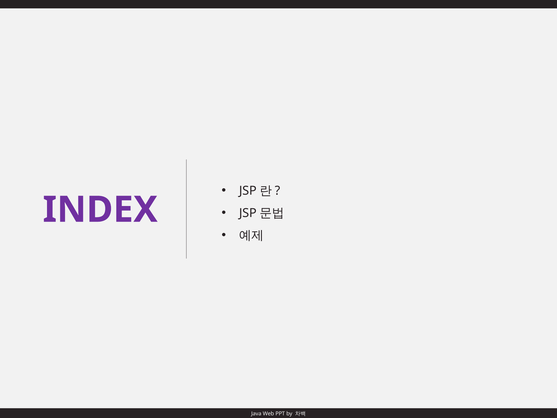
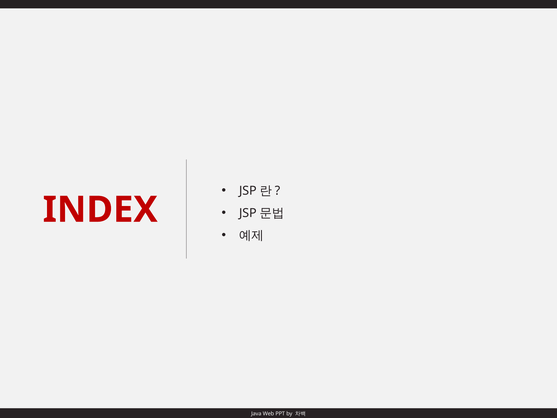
INDEX colour: purple -> red (100, 210)
